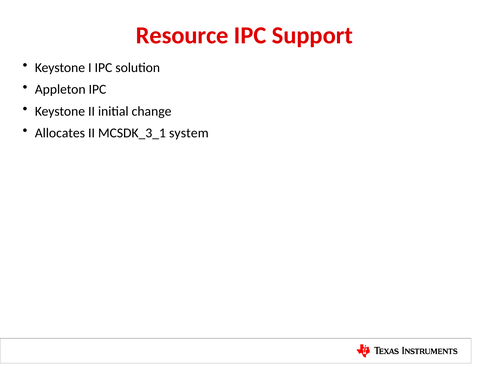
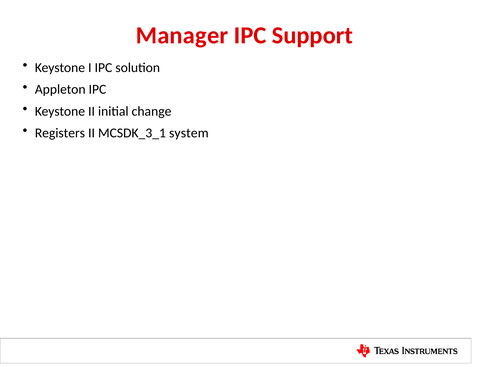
Resource: Resource -> Manager (182, 35)
Allocates: Allocates -> Registers (60, 133)
